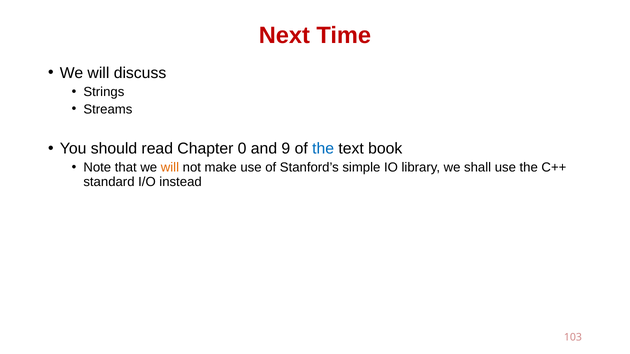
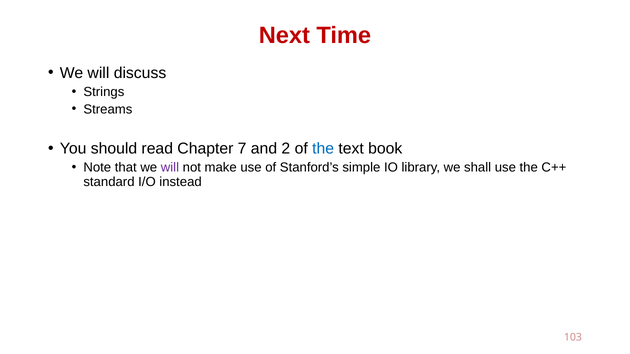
0: 0 -> 7 (242, 149)
9: 9 -> 2 (286, 149)
will colour: orange -> purple (170, 168)
